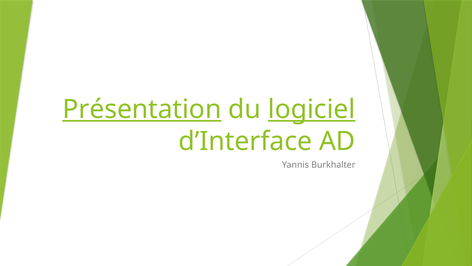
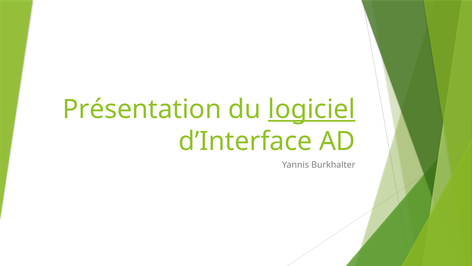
Présentation underline: present -> none (142, 109)
